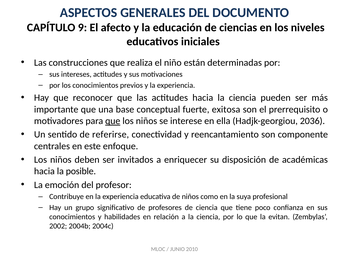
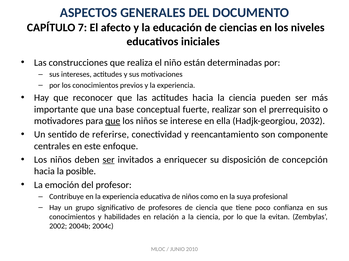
9: 9 -> 7 (82, 28)
exitosa: exitosa -> realizar (226, 110)
2036: 2036 -> 2032 (312, 121)
ser underline: none -> present (109, 160)
académicas: académicas -> concepción (305, 160)
